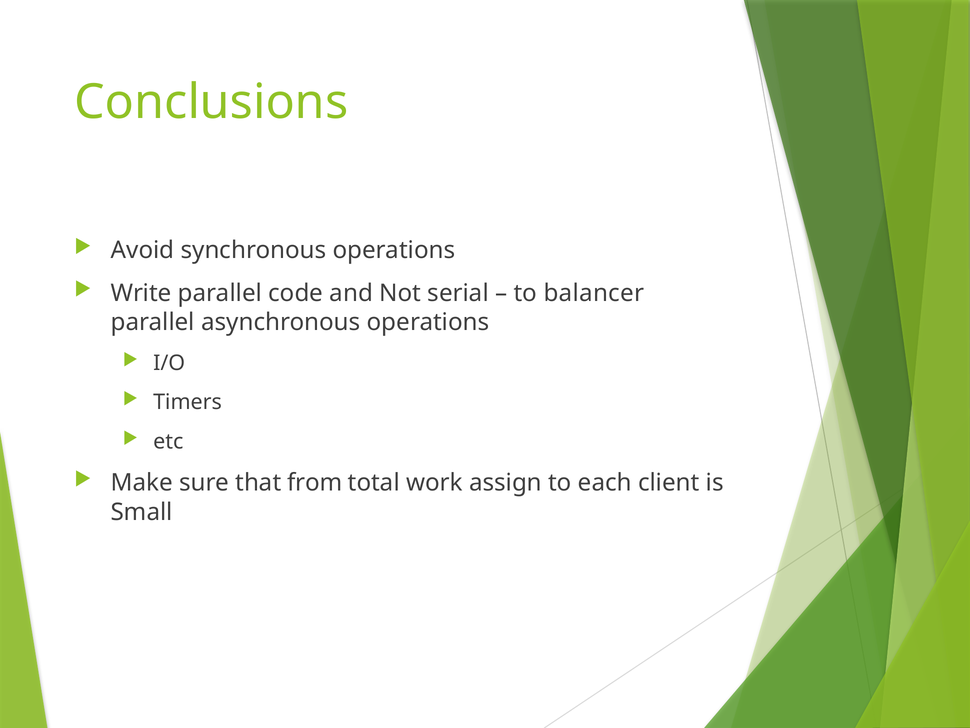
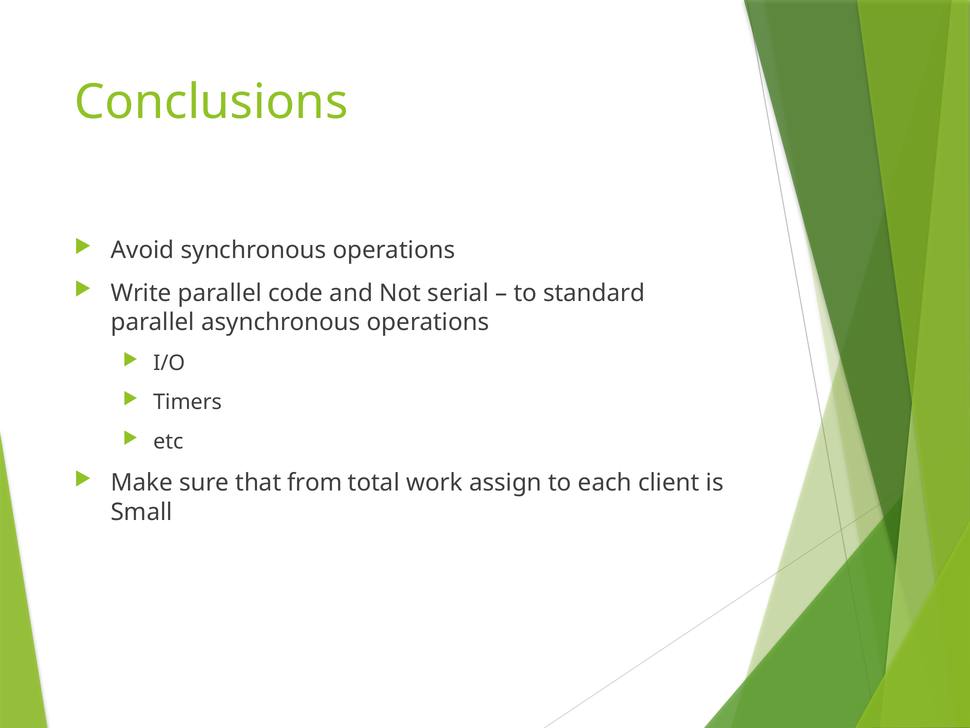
balancer: balancer -> standard (594, 293)
